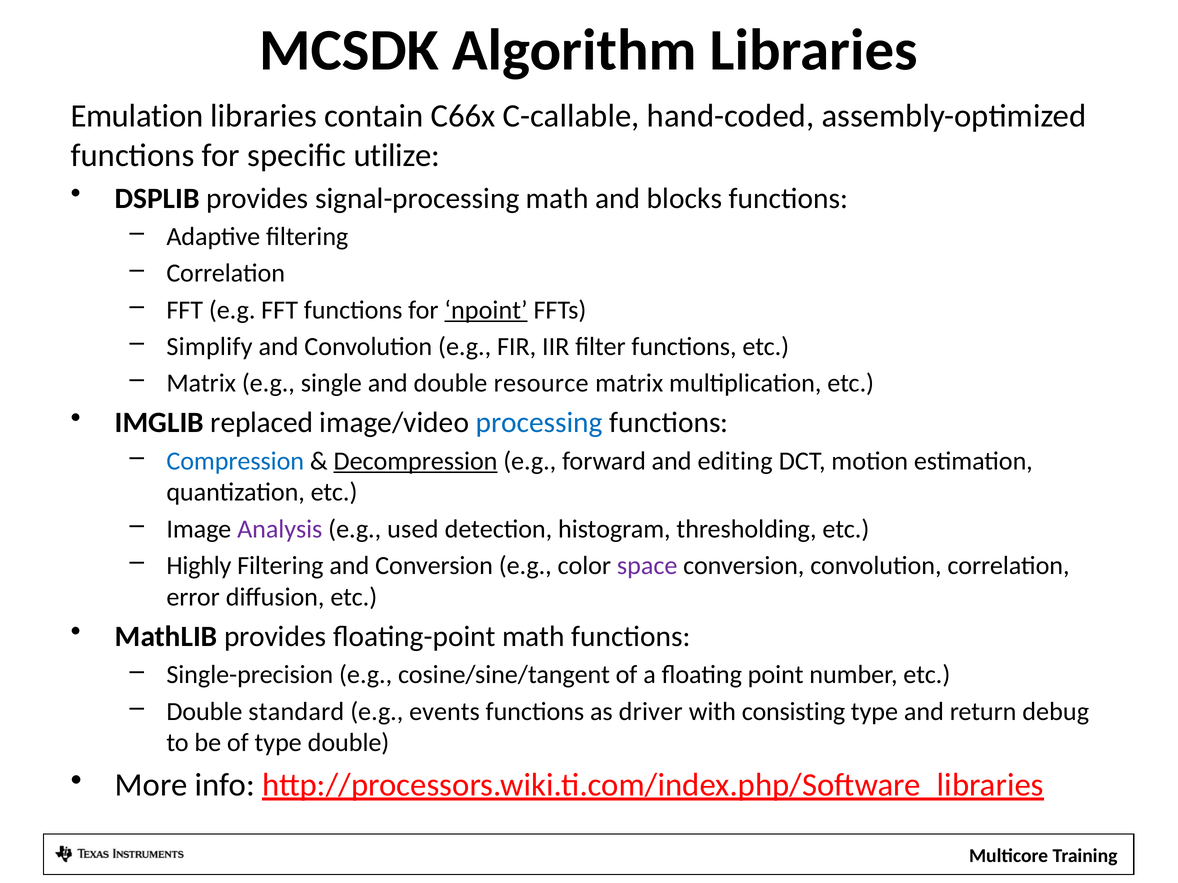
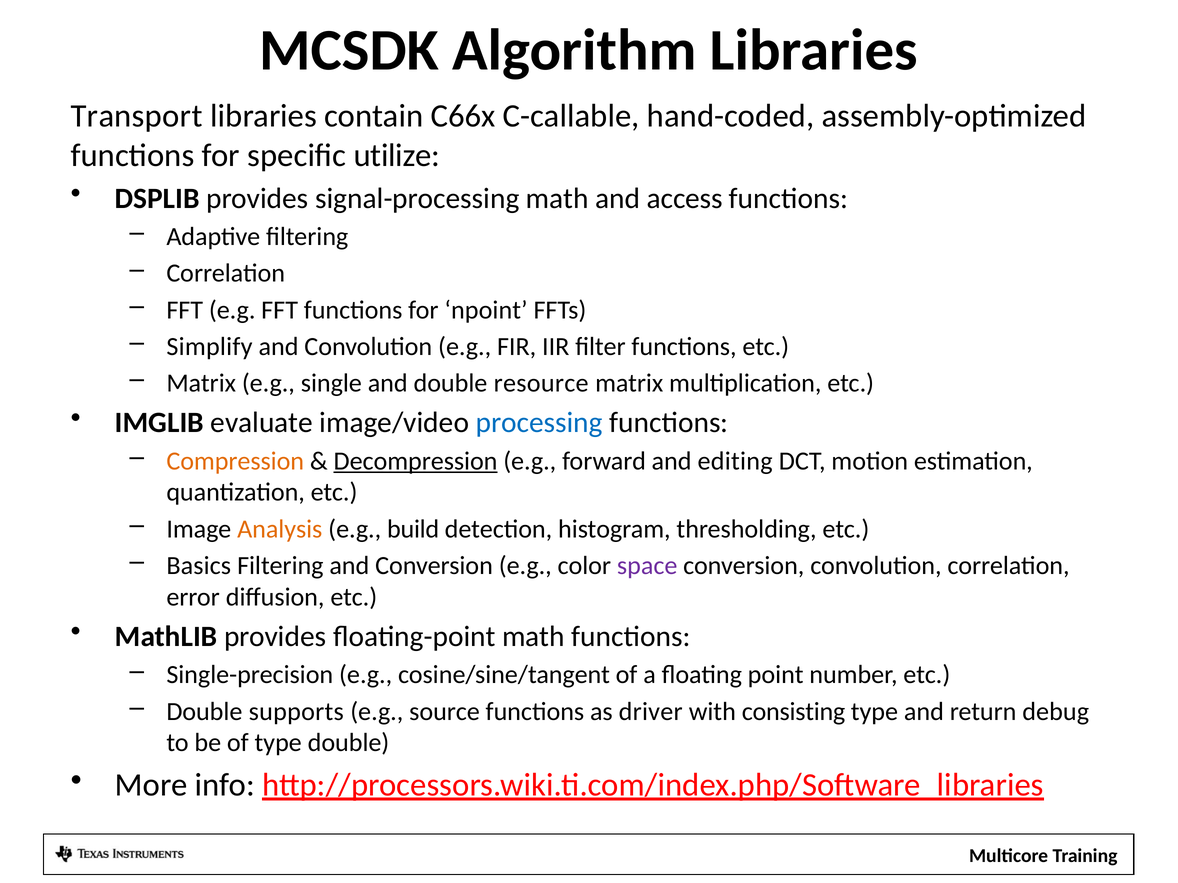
Emulation: Emulation -> Transport (137, 116)
blocks: blocks -> access (685, 198)
npoint underline: present -> none (486, 310)
replaced: replaced -> evaluate (262, 423)
Compression colour: blue -> orange (235, 461)
Analysis colour: purple -> orange (280, 529)
used: used -> build (413, 529)
Highly: Highly -> Basics (199, 566)
standard: standard -> supports (296, 712)
events: events -> source (445, 712)
